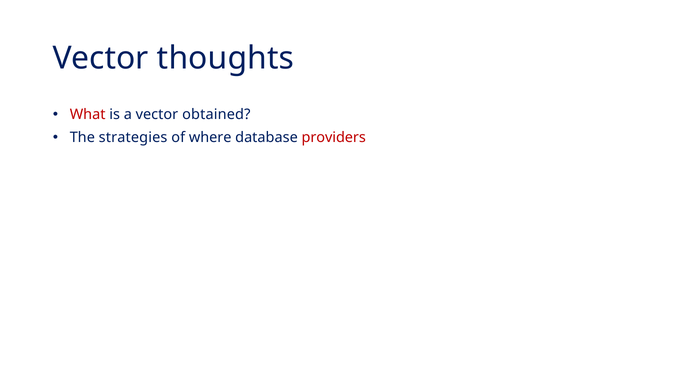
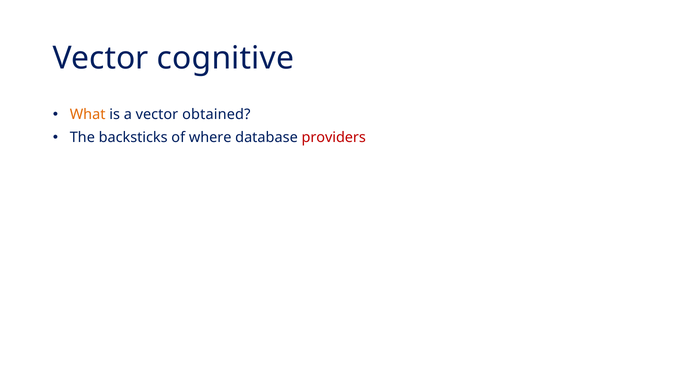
thoughts: thoughts -> cognitive (225, 58)
What colour: red -> orange (88, 114)
strategies: strategies -> backsticks (133, 137)
